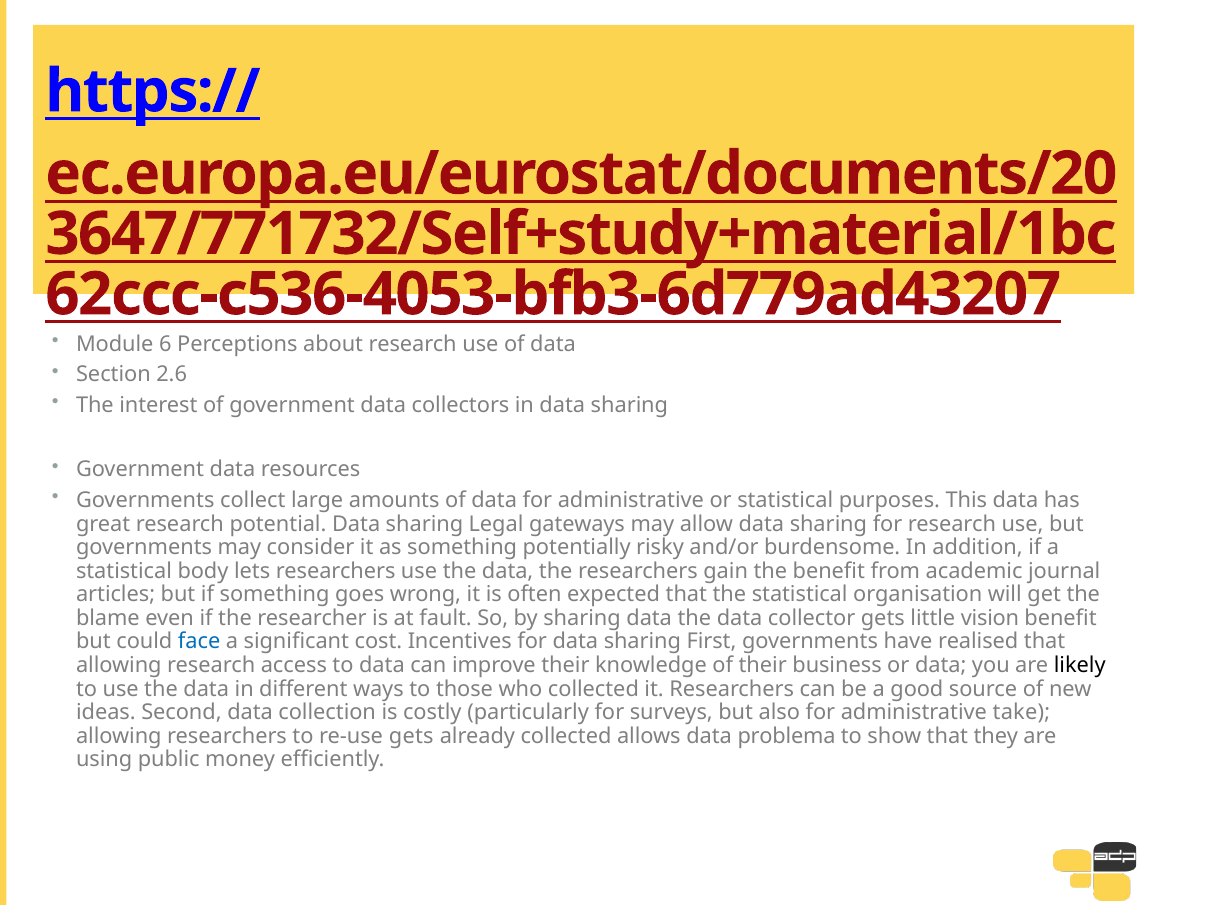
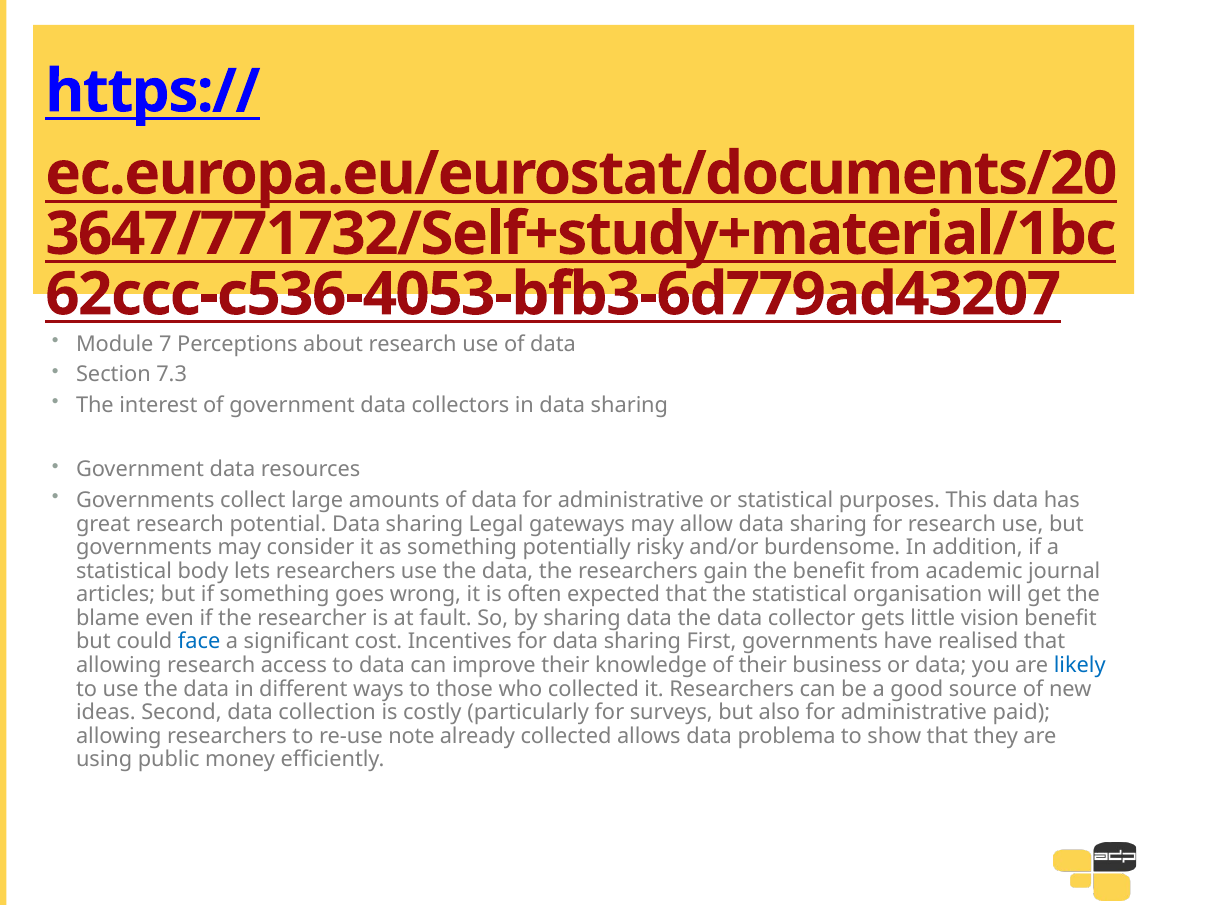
6: 6 -> 7 (165, 344)
2.6: 2.6 -> 7.3 (172, 374)
likely colour: black -> blue (1080, 665)
take: take -> paid (1021, 712)
re-use gets: gets -> note (412, 736)
